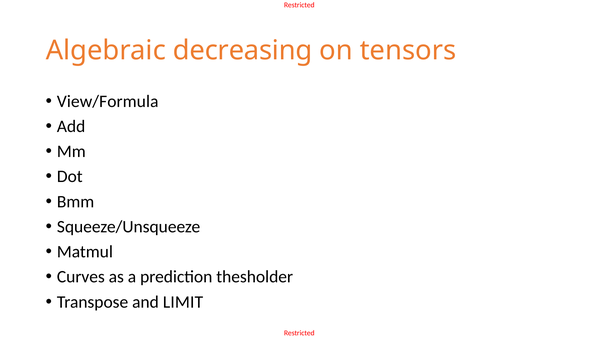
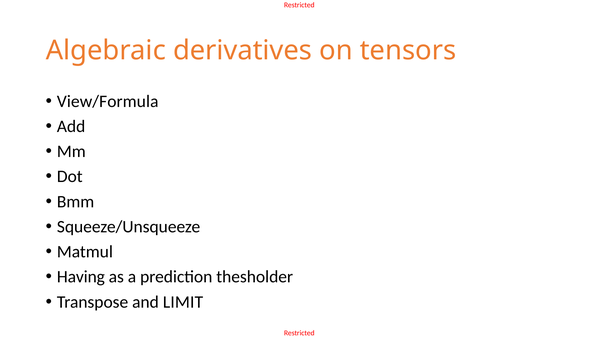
decreasing: decreasing -> derivatives (242, 50)
Curves: Curves -> Having (81, 277)
